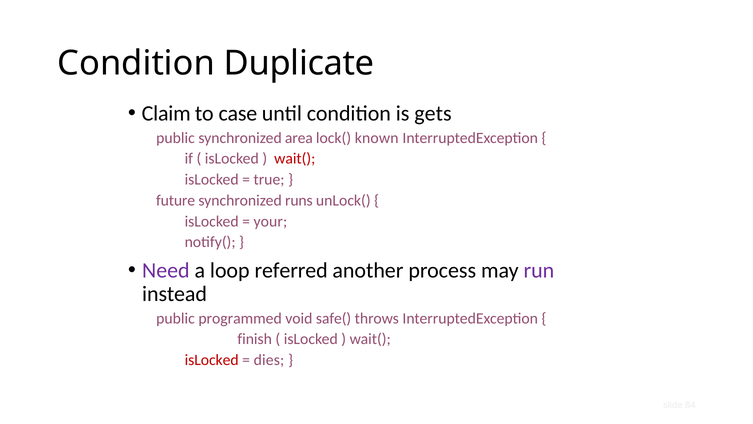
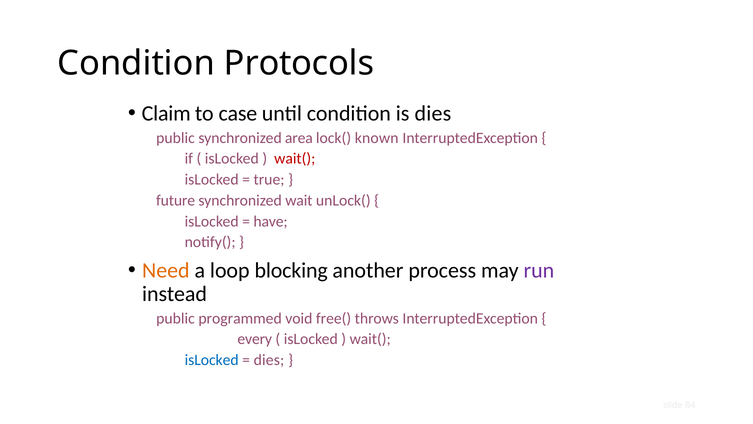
Duplicate: Duplicate -> Protocols (299, 63)
is gets: gets -> dies (433, 113)
runs: runs -> wait (299, 200)
your: your -> have (271, 221)
Need colour: purple -> orange (166, 270)
referred: referred -> blocking (291, 270)
safe(: safe( -> free( (334, 318)
finish: finish -> every (255, 339)
isLocked colour: red -> blue (212, 360)
